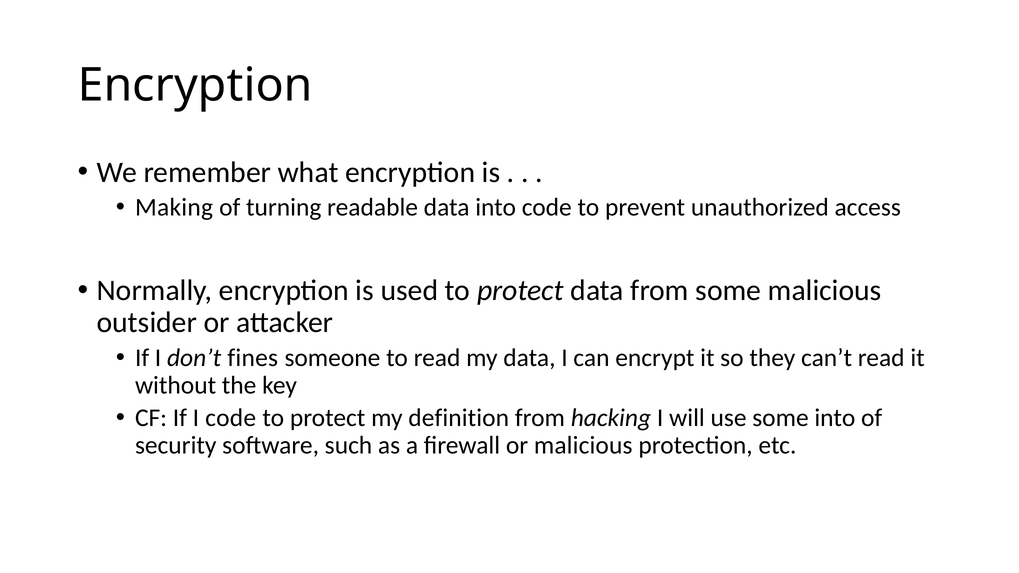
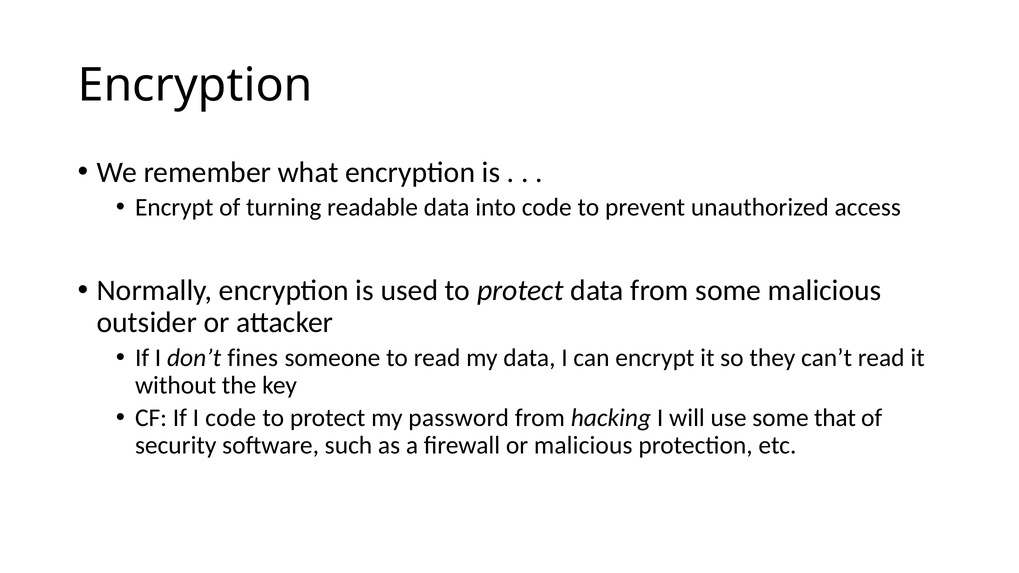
Making: Making -> Encrypt (174, 207)
definition: definition -> password (459, 418)
some into: into -> that (835, 418)
